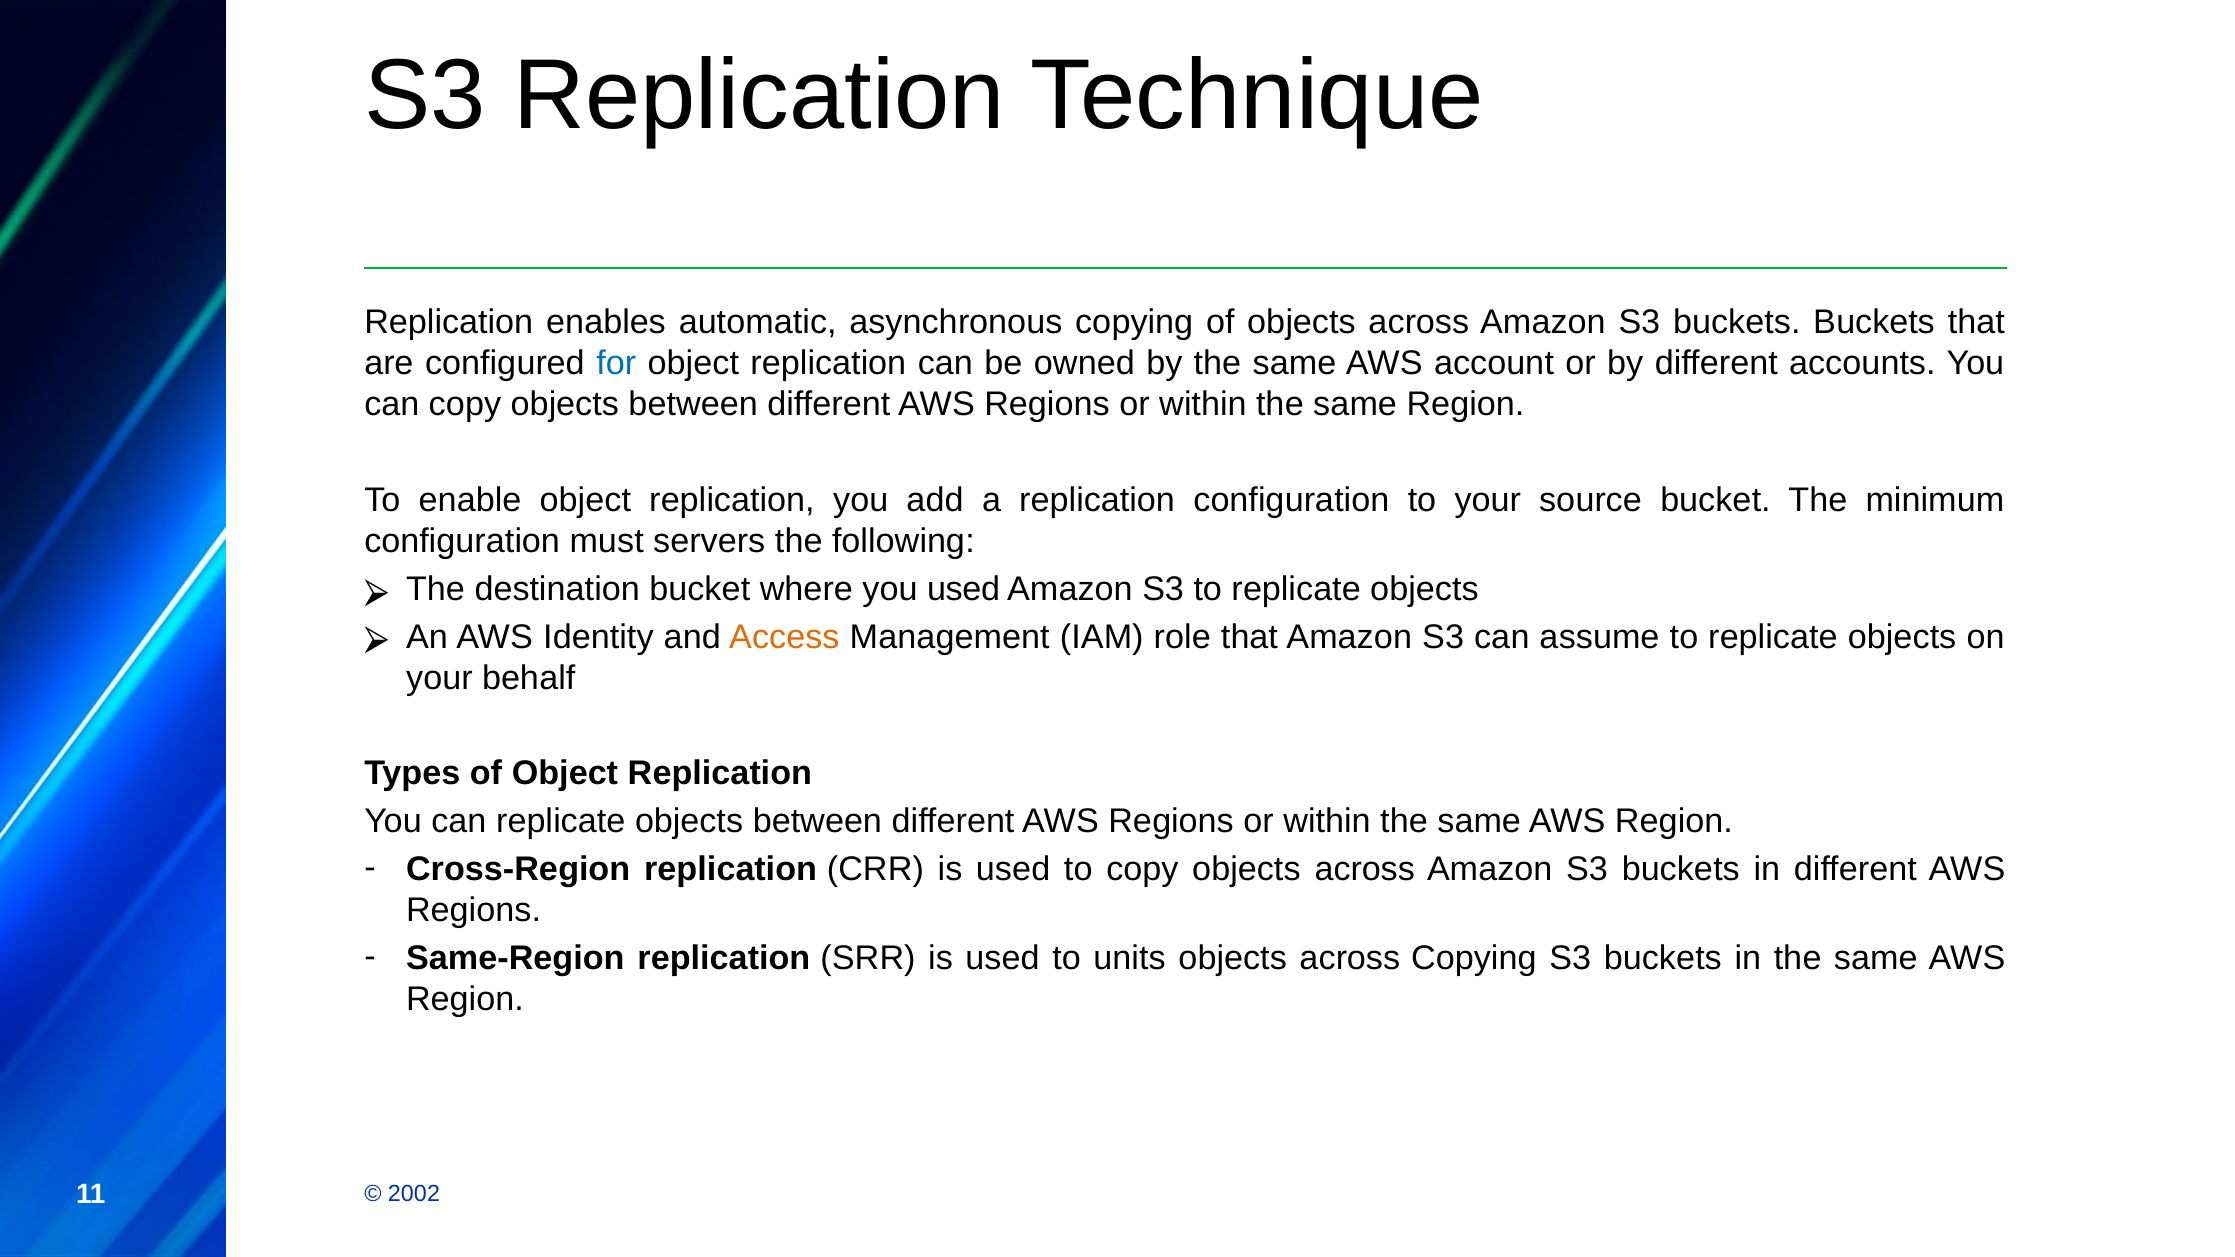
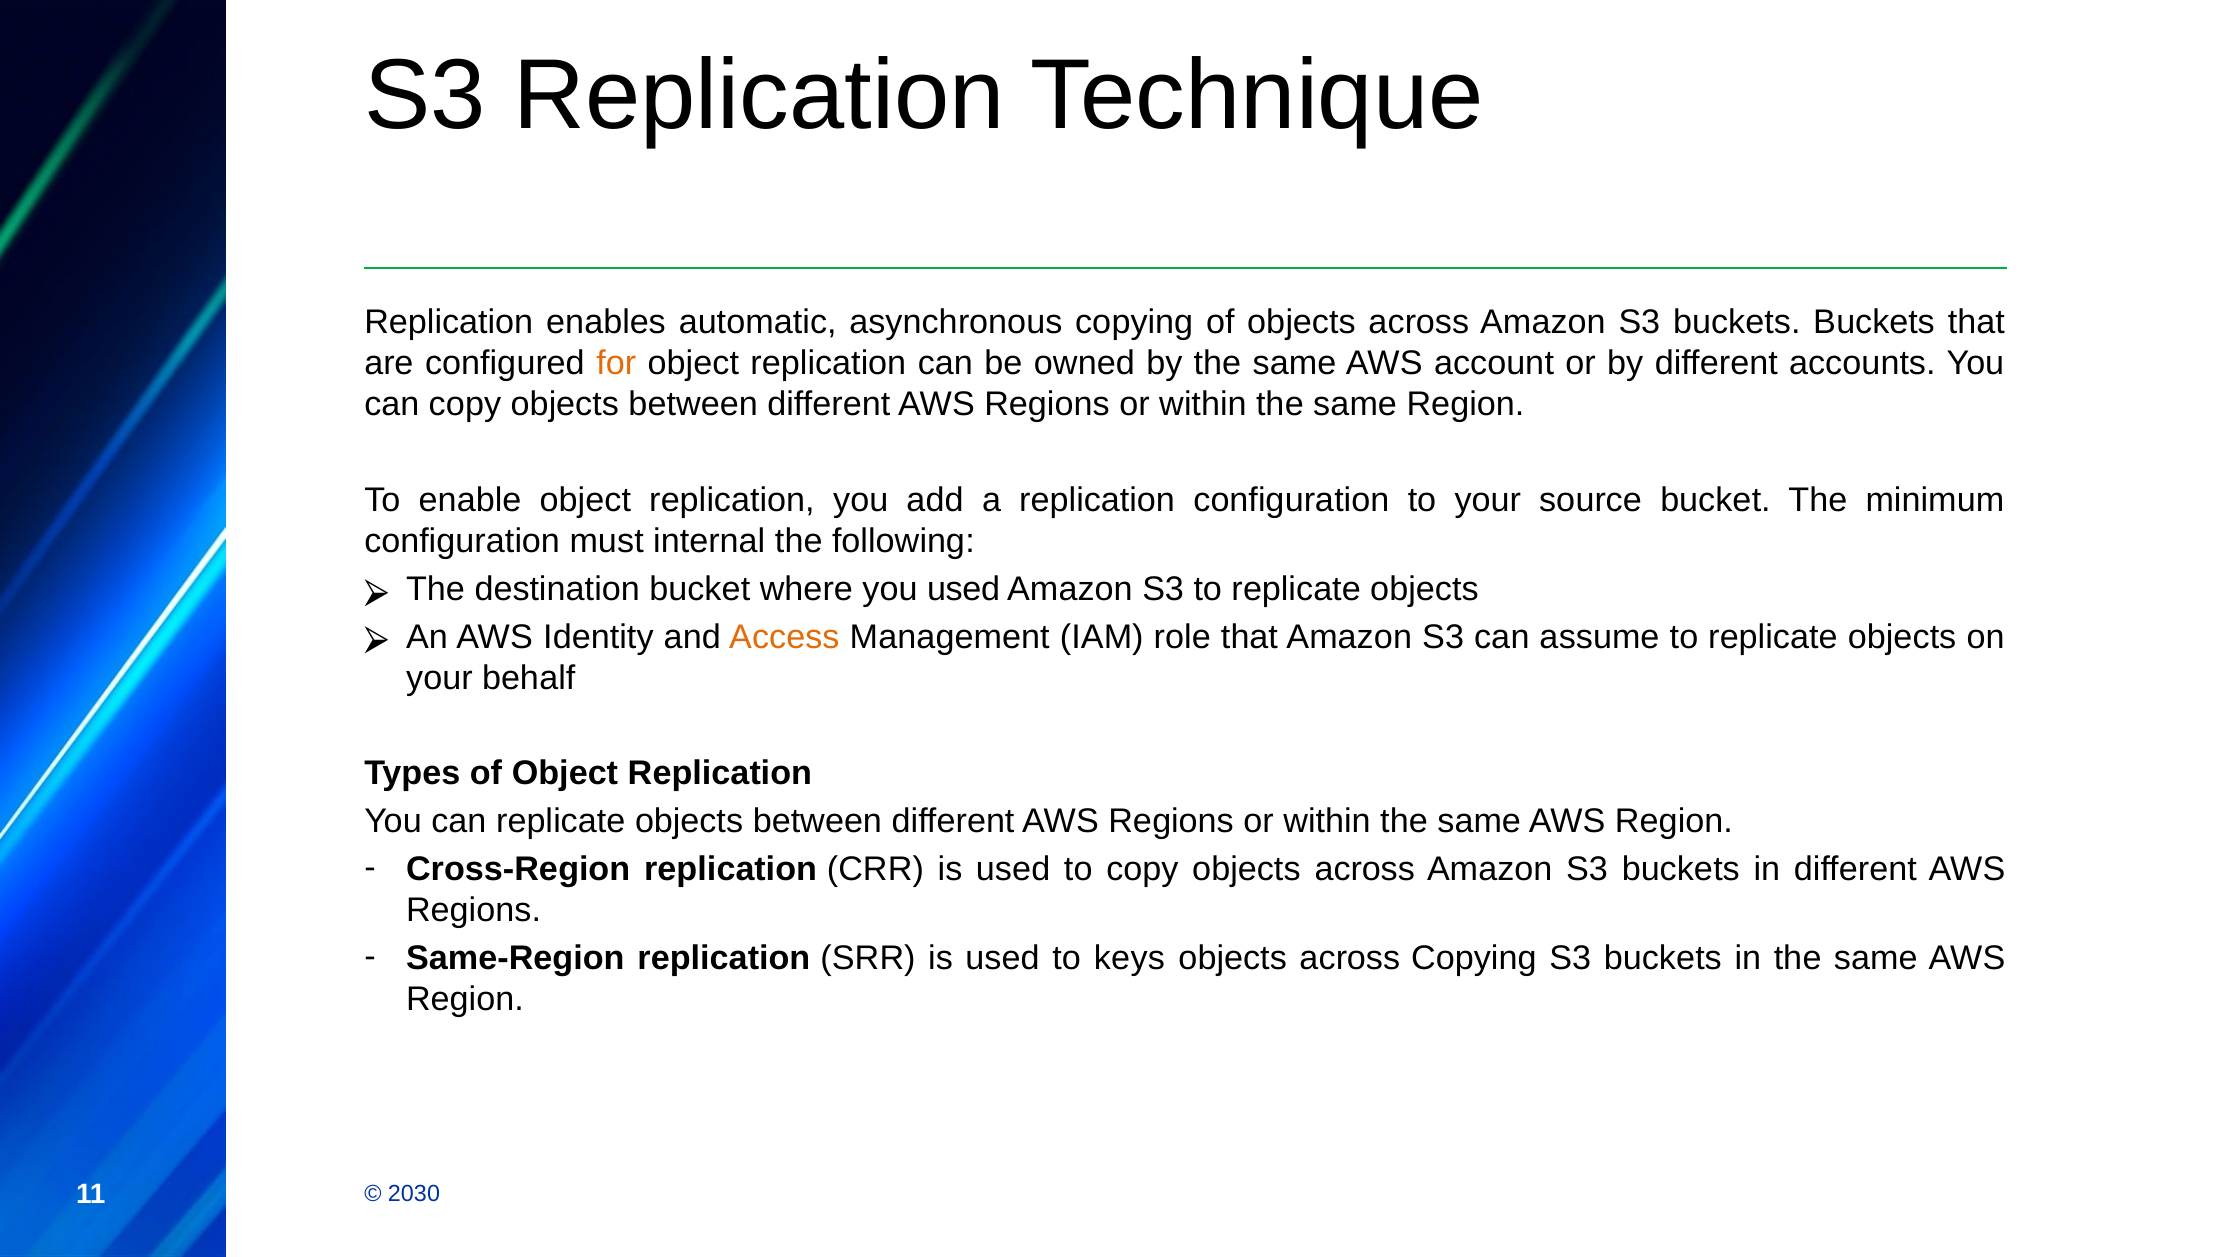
for colour: blue -> orange (616, 363)
servers: servers -> internal (709, 541)
units: units -> keys (1129, 958)
2002: 2002 -> 2030 (414, 1194)
